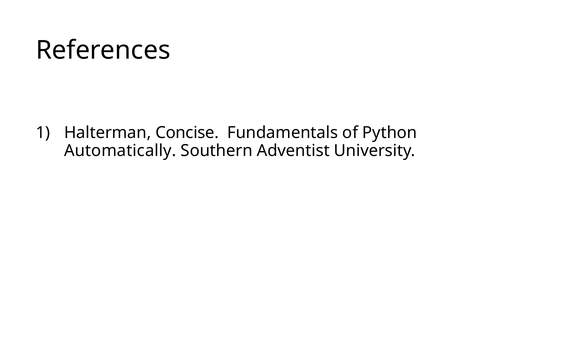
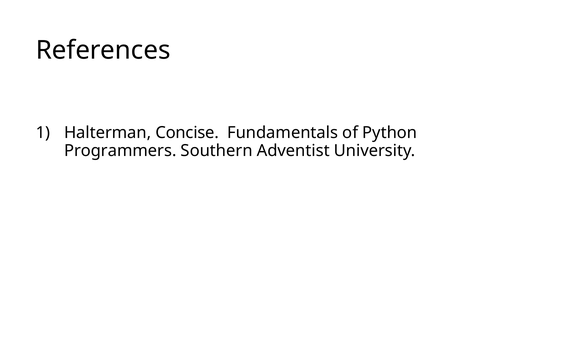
Automatically: Automatically -> Programmers (120, 150)
